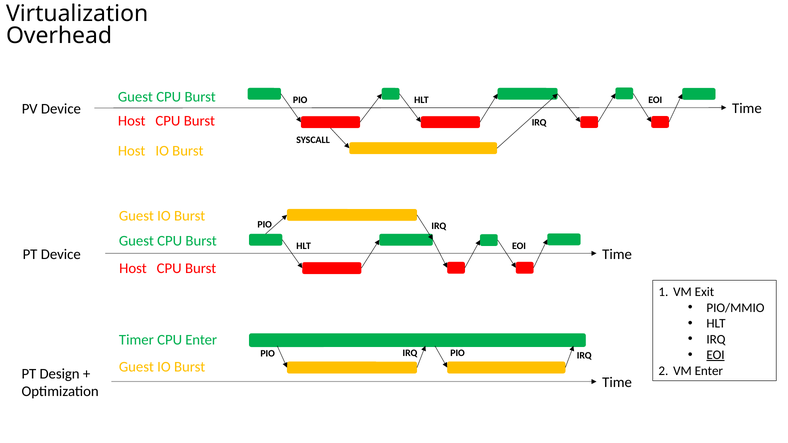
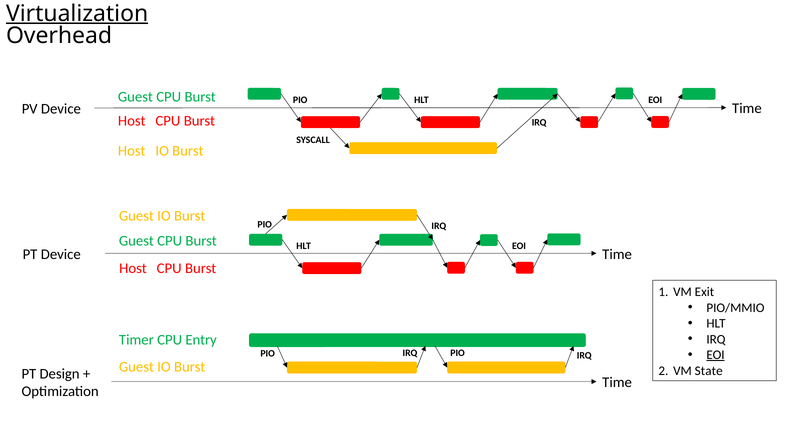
Virtualization underline: none -> present (77, 13)
CPU Enter: Enter -> Entry (201, 340)
VM Enter: Enter -> State (709, 371)
